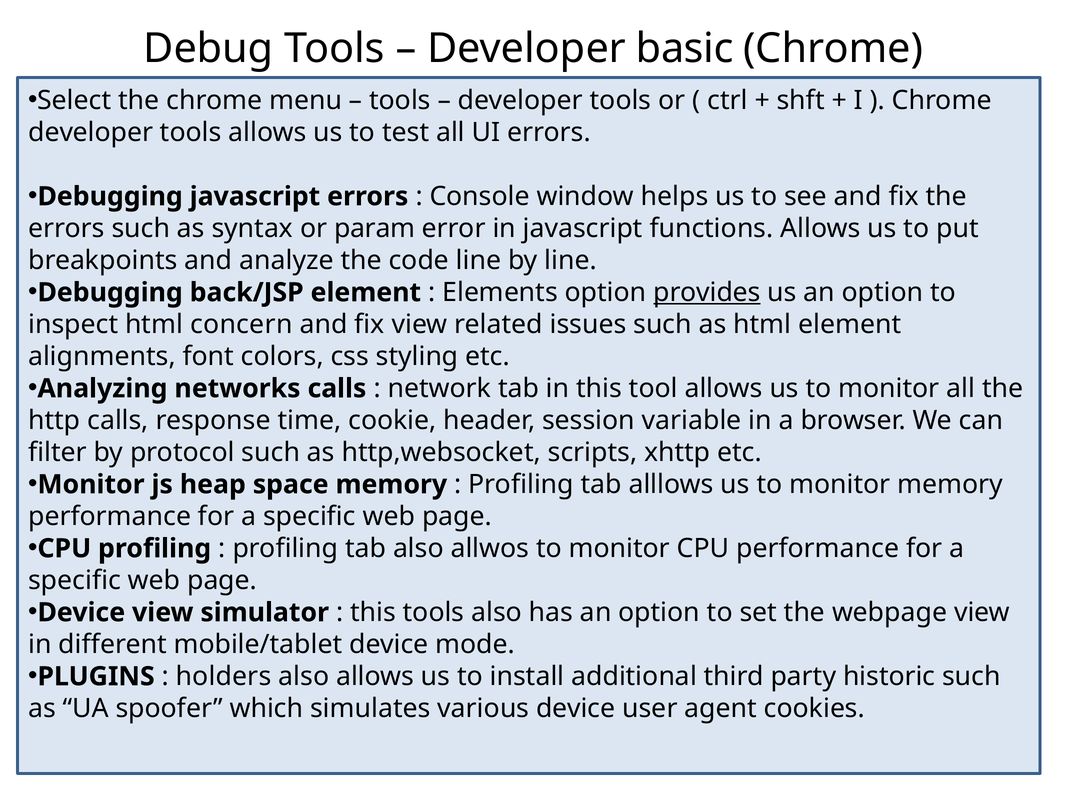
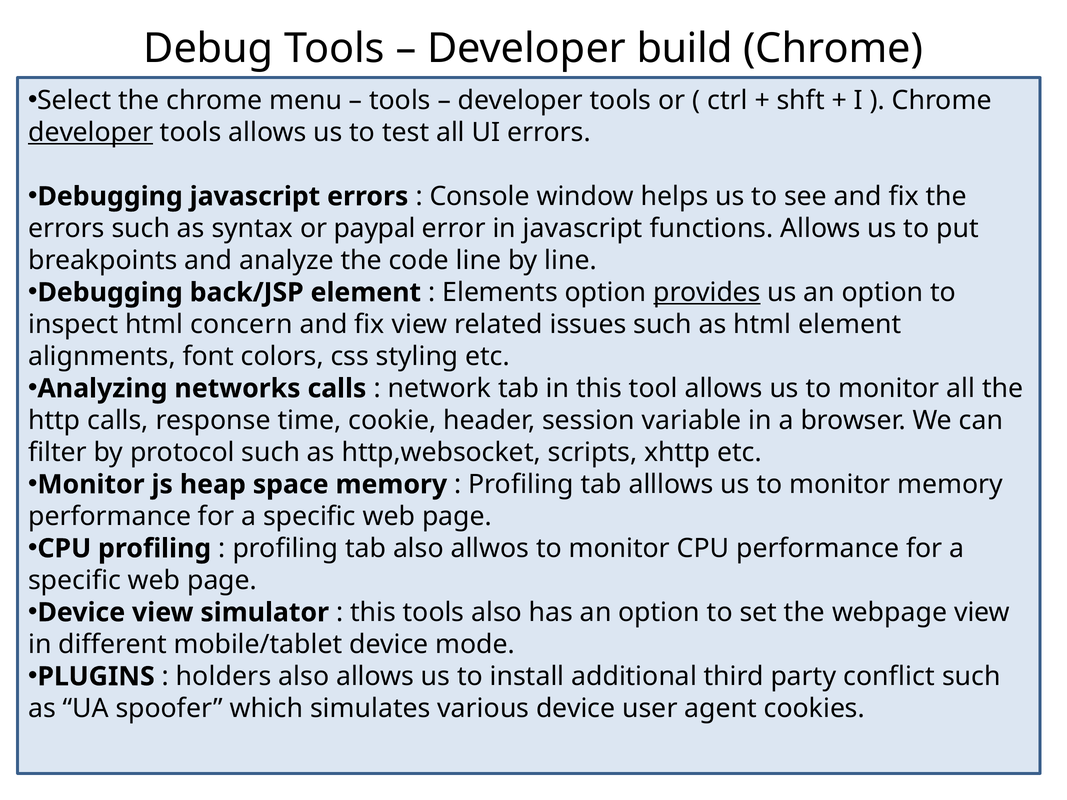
basic: basic -> build (685, 49)
developer underline: none -> present (91, 133)
param: param -> paypal (375, 229)
historic: historic -> conflict (889, 677)
